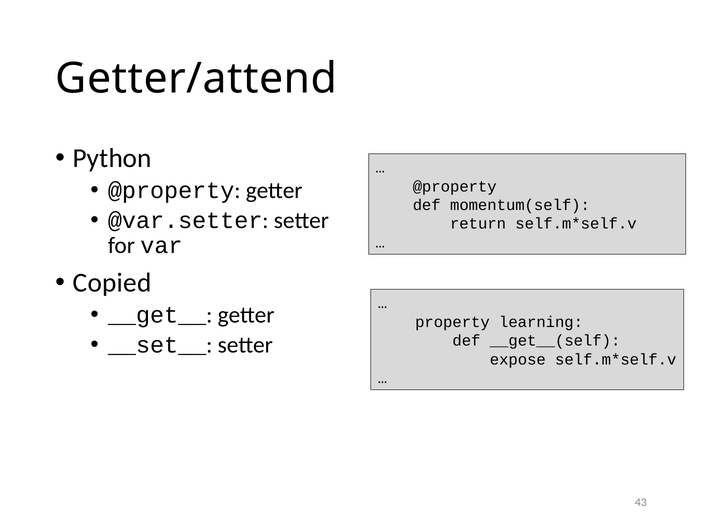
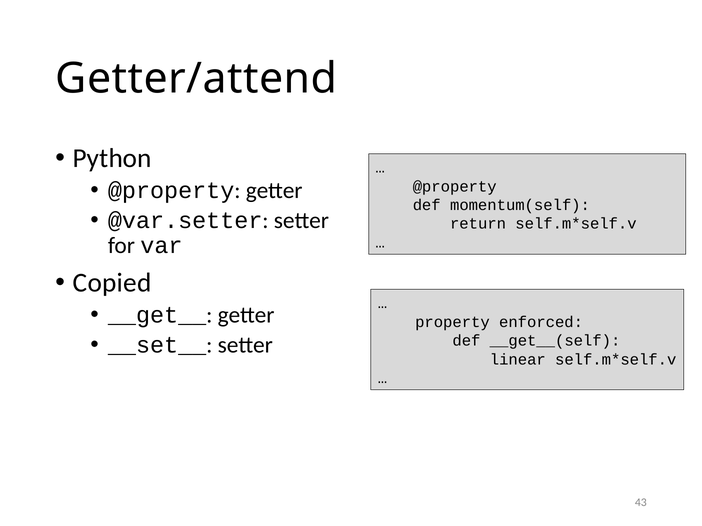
learning: learning -> enforced (541, 322)
expose: expose -> linear (518, 360)
